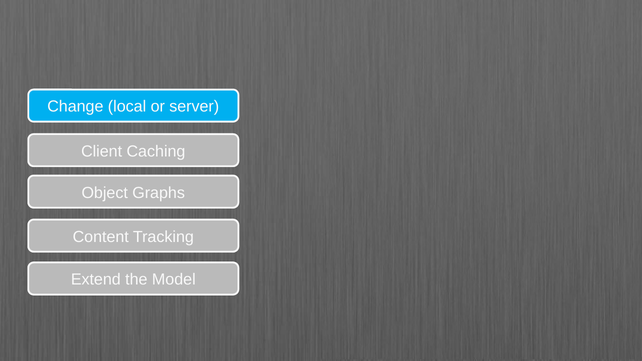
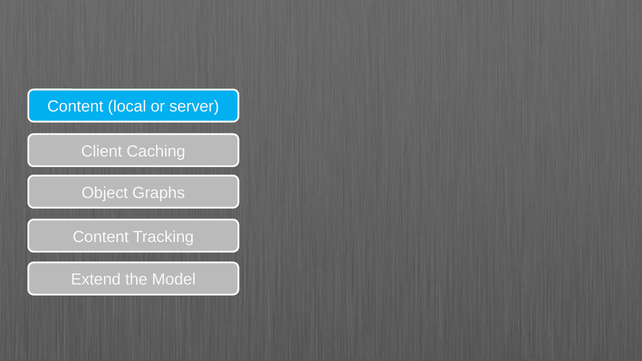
Change: Change -> Content (75, 107)
